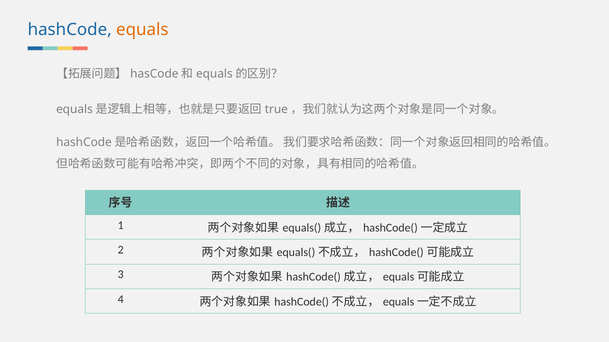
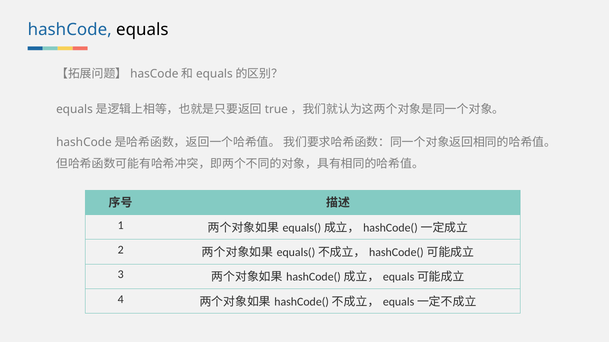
equals colour: orange -> black (142, 30)
